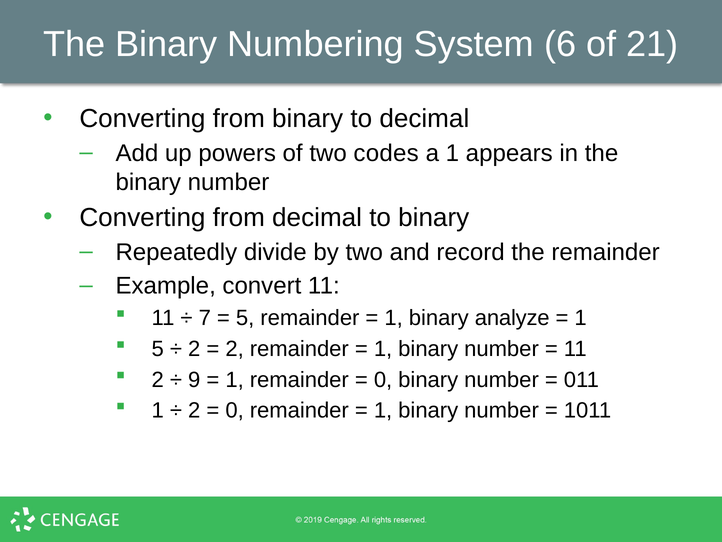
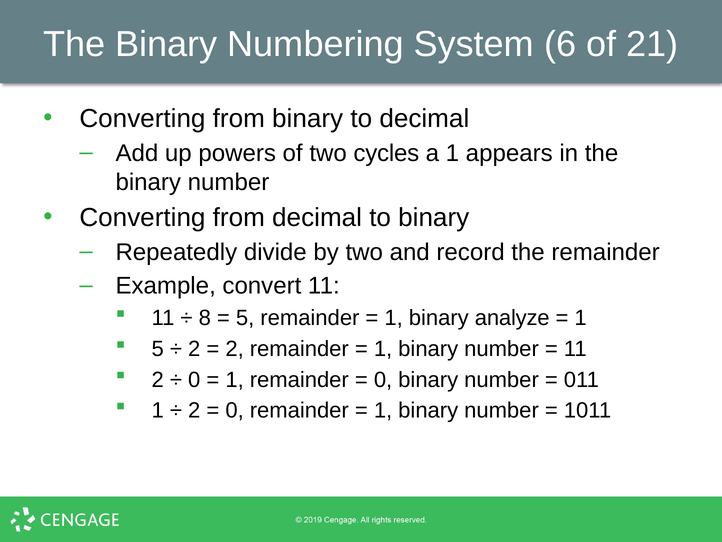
codes: codes -> cycles (386, 153)
7: 7 -> 8 (205, 318)
9: 9 -> 0 (194, 379)
